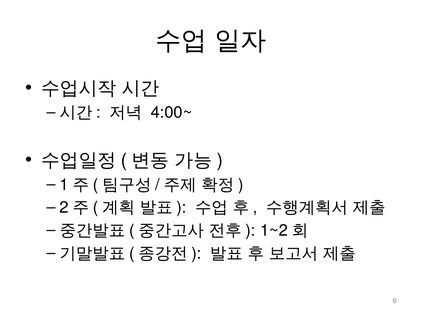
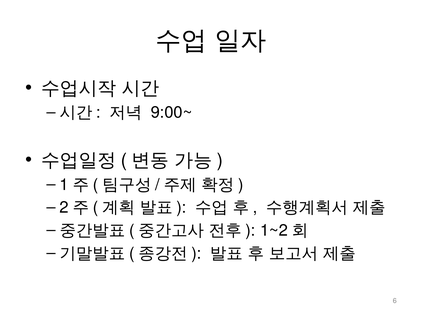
4:00~: 4:00~ -> 9:00~ (172, 113)
